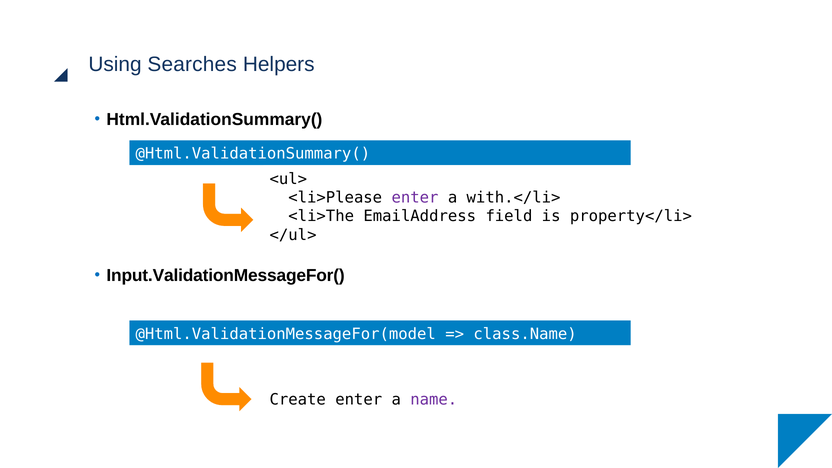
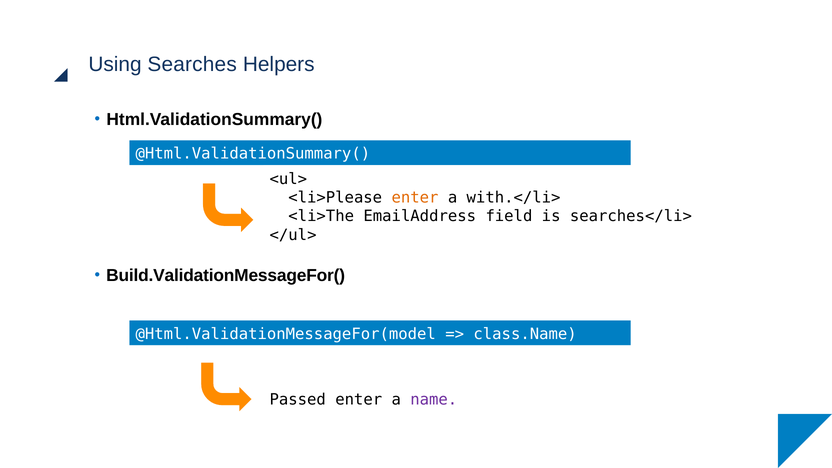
enter colour: purple -> orange (415, 198)
property</li>: property</li> -> searches</li> (631, 216)
Input.ValidationMessageFor(: Input.ValidationMessageFor( -> Build.ValidationMessageFor( (226, 276)
Create: Create -> Passed (298, 400)
